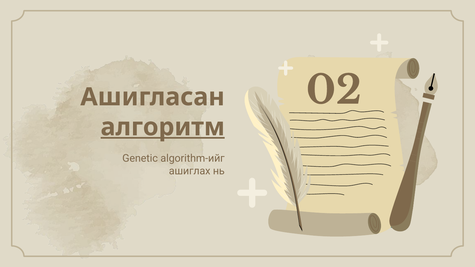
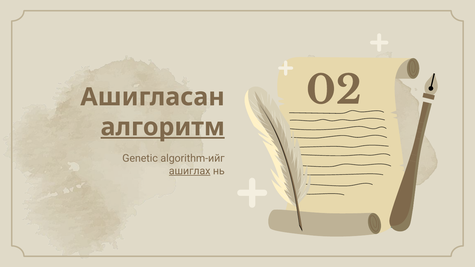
ашиглах underline: none -> present (190, 171)
